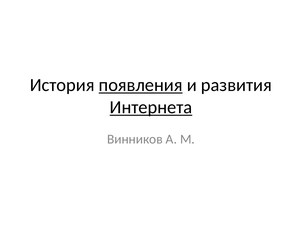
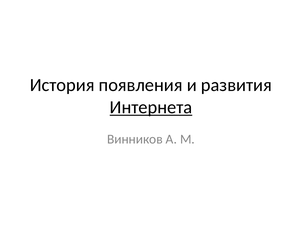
появления underline: present -> none (141, 85)
